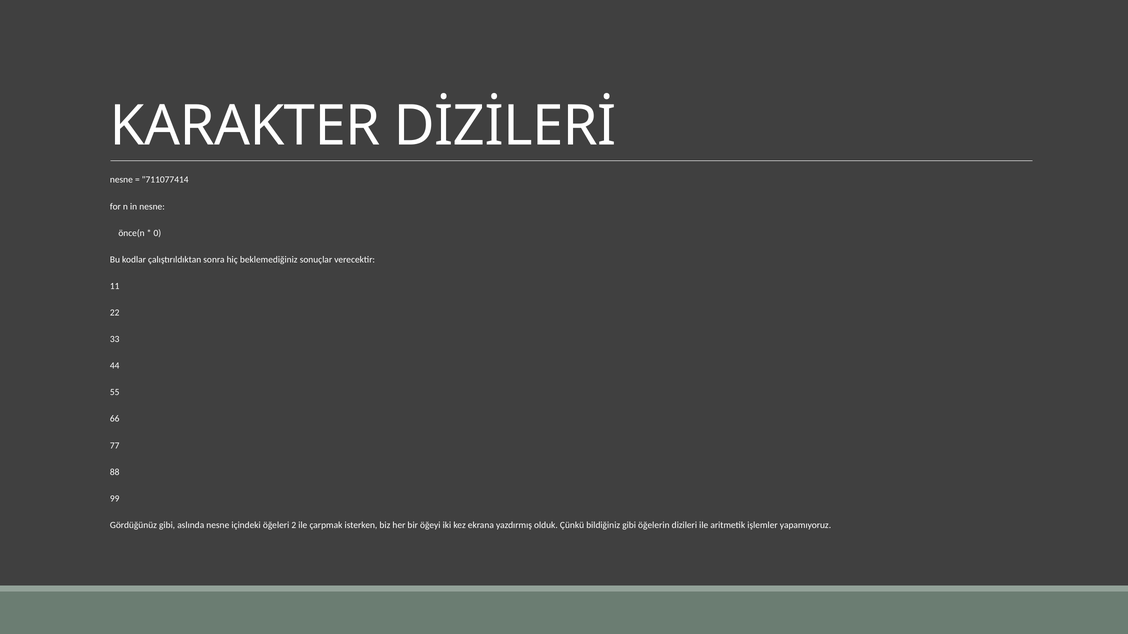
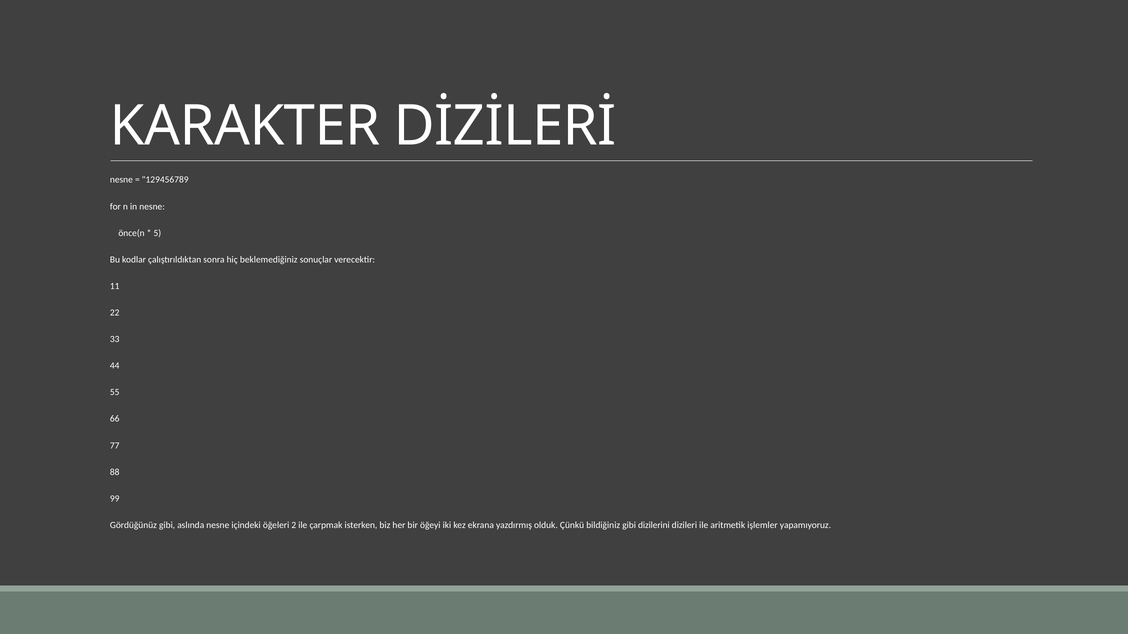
711077414: 711077414 -> 129456789 (165, 180)
0: 0 -> 5 (157, 233)
öğelerin: öğelerin -> dizilerini (654, 526)
